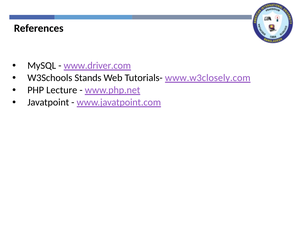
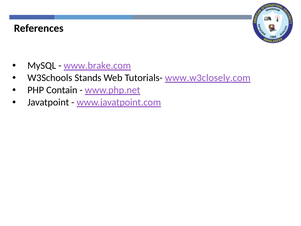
www.driver.com: www.driver.com -> www.brake.com (97, 66)
Lecture: Lecture -> Contain (62, 90)
